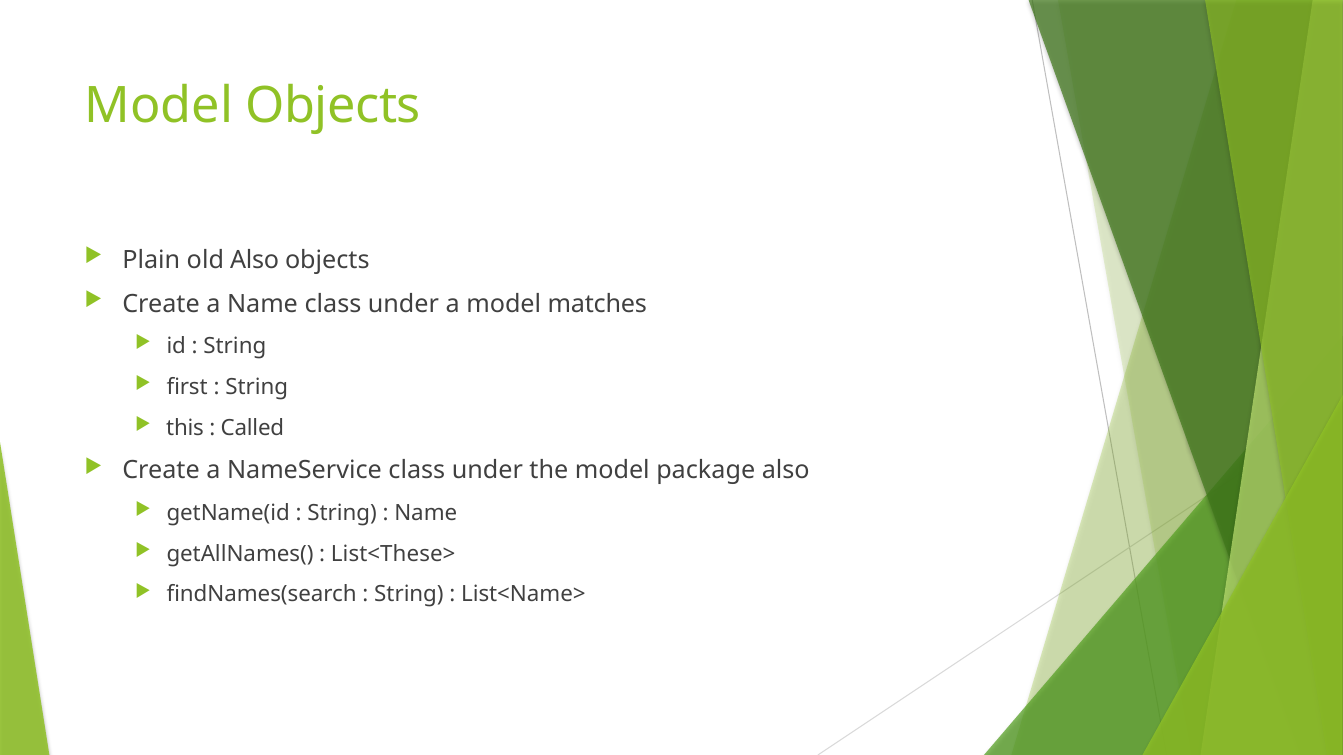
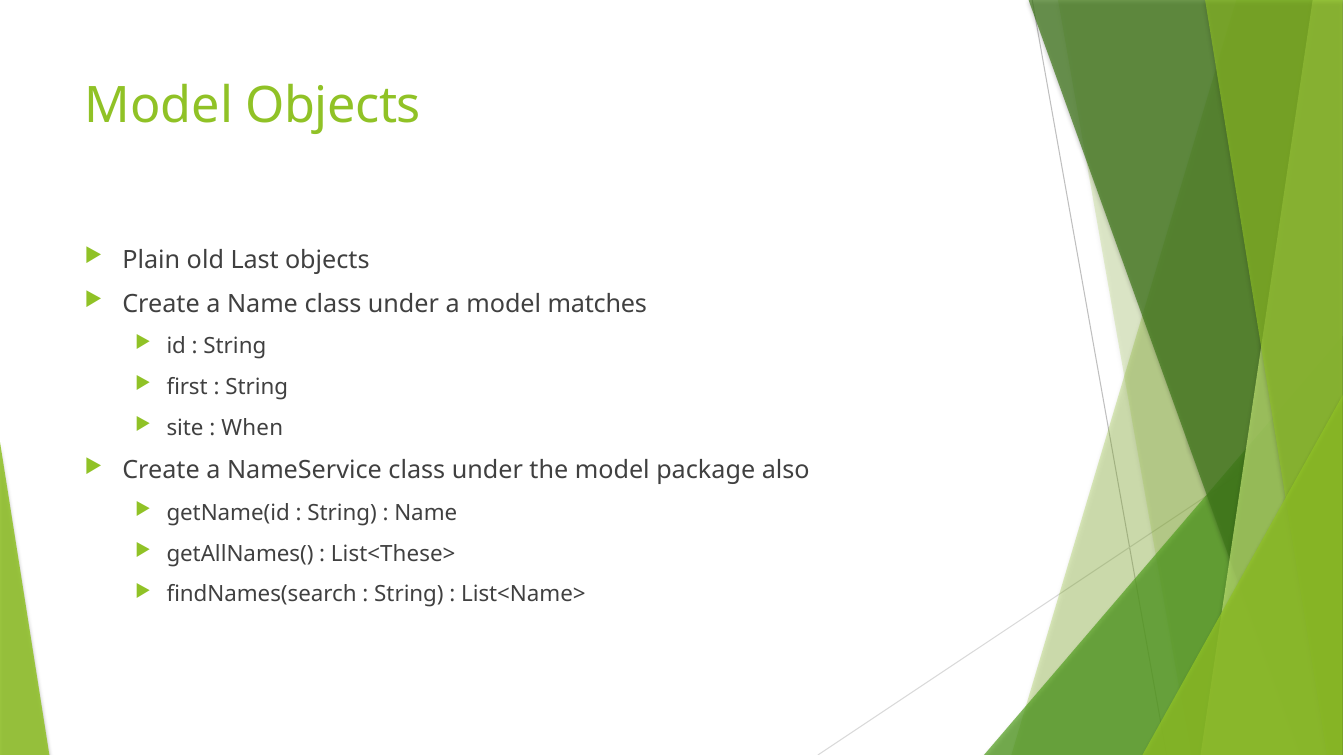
old Also: Also -> Last (255, 260)
this: this -> site (185, 428)
Called: Called -> When (252, 428)
